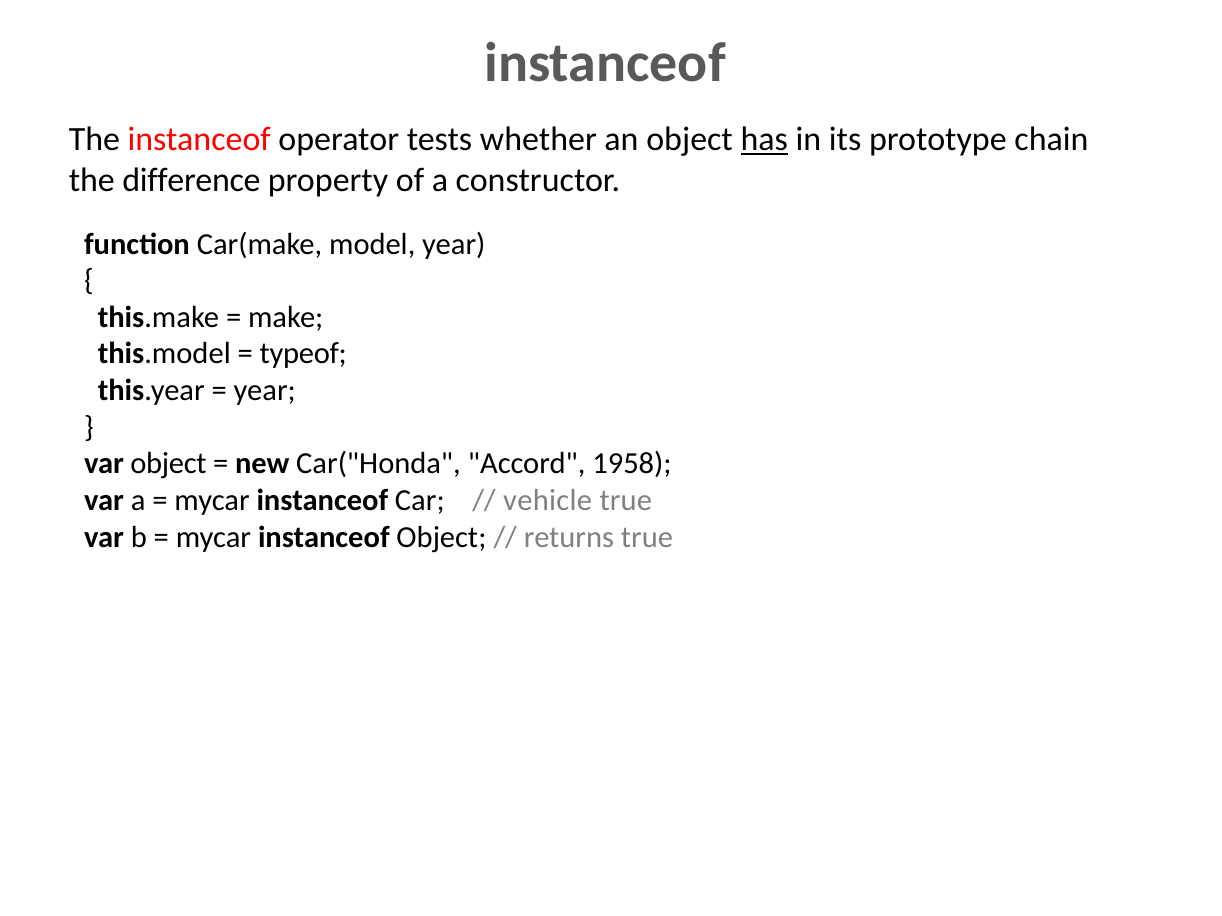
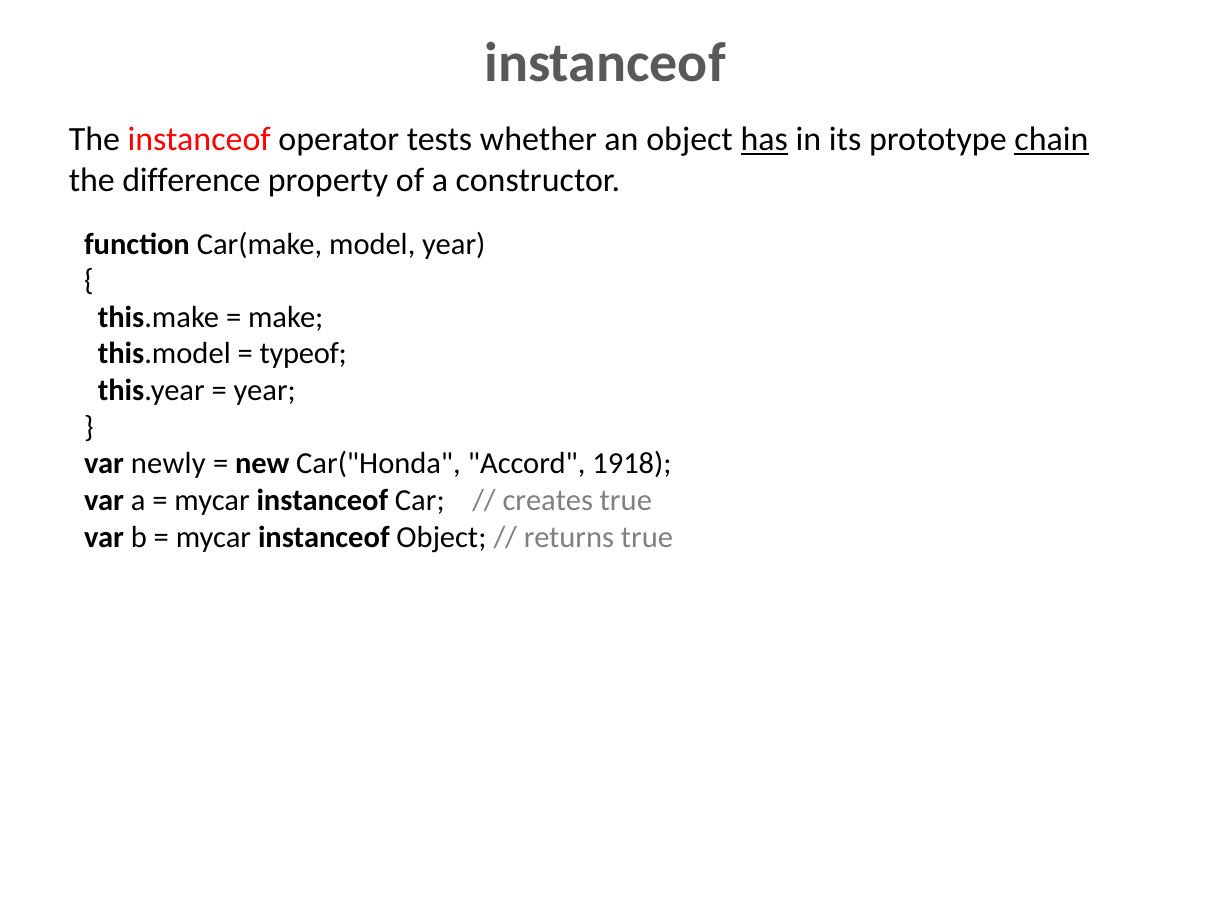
chain underline: none -> present (1051, 140)
var object: object -> newly (168, 464)
1958: 1958 -> 1918 (632, 464)
vehicle: vehicle -> creates (548, 501)
